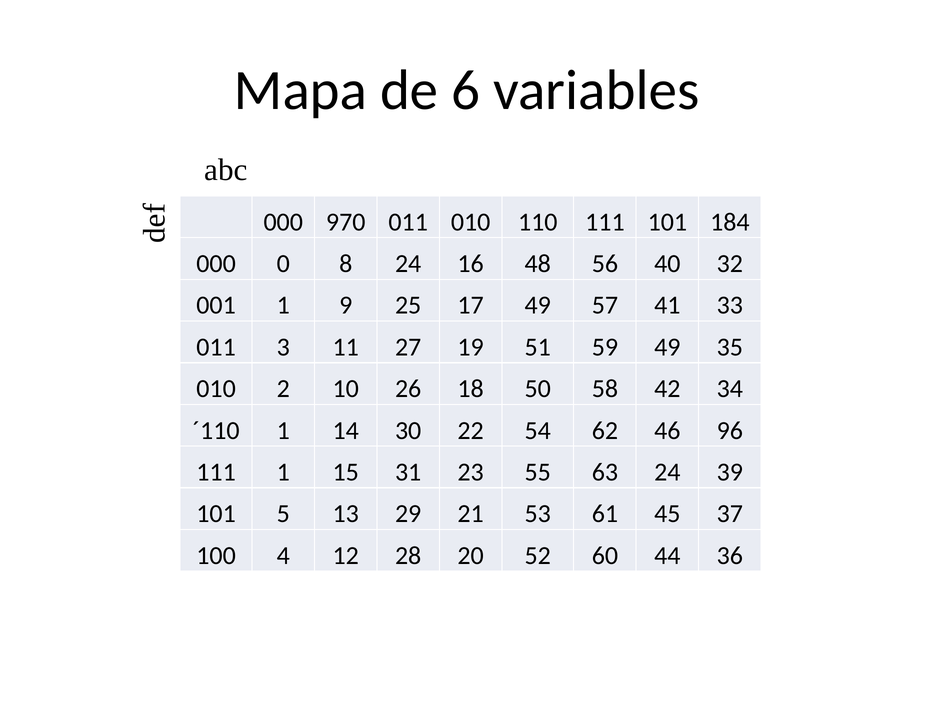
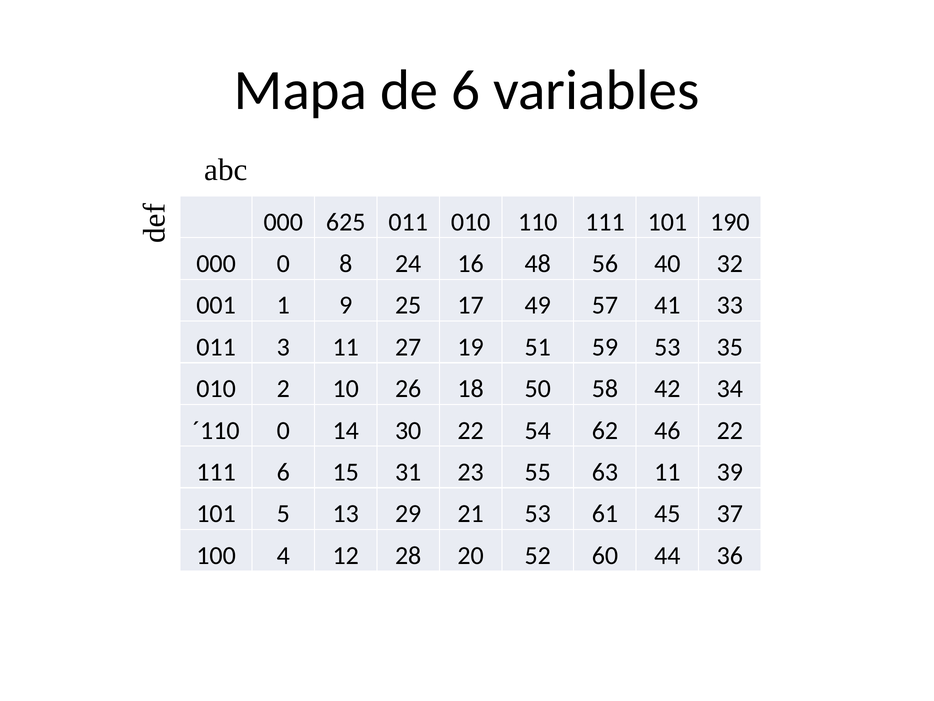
970: 970 -> 625 (346, 222)
184: 184 -> 190 (730, 222)
59 49: 49 -> 53 (667, 347)
´110 1: 1 -> 0 (283, 430)
46 96: 96 -> 22 (730, 430)
111 1: 1 -> 6 (283, 472)
63 24: 24 -> 11 (667, 472)
